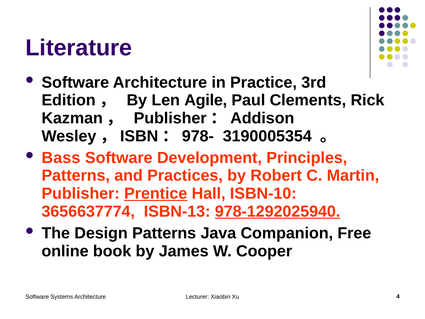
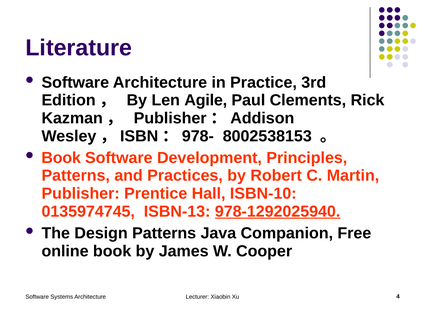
3190005354: 3190005354 -> 8002538153 (267, 136)
Bass: Bass -> Book (61, 158)
Prentice underline: present -> none (156, 193)
3656637774: 3656637774 -> 0135974745 (88, 211)
